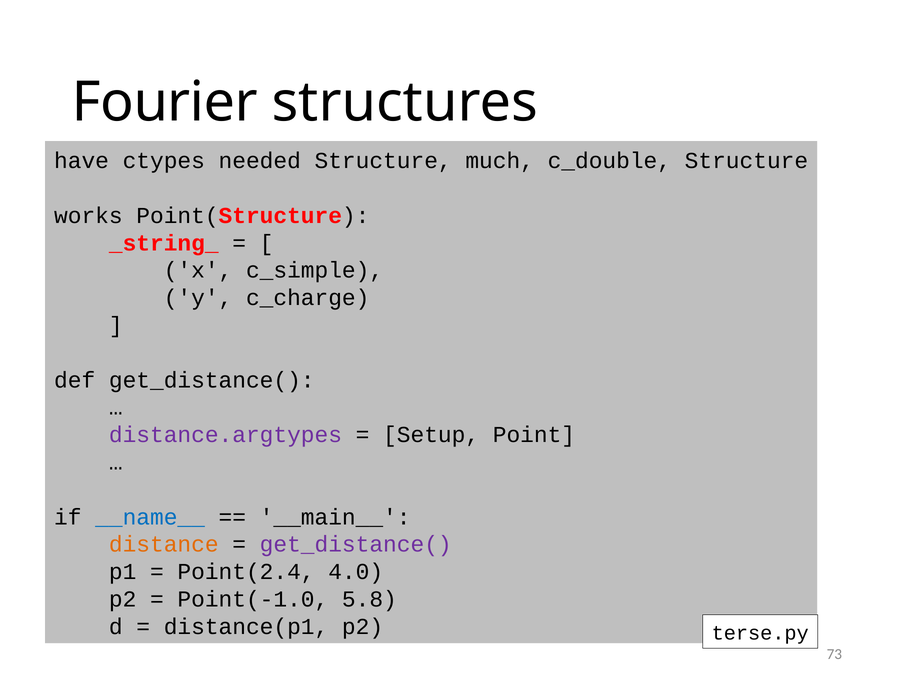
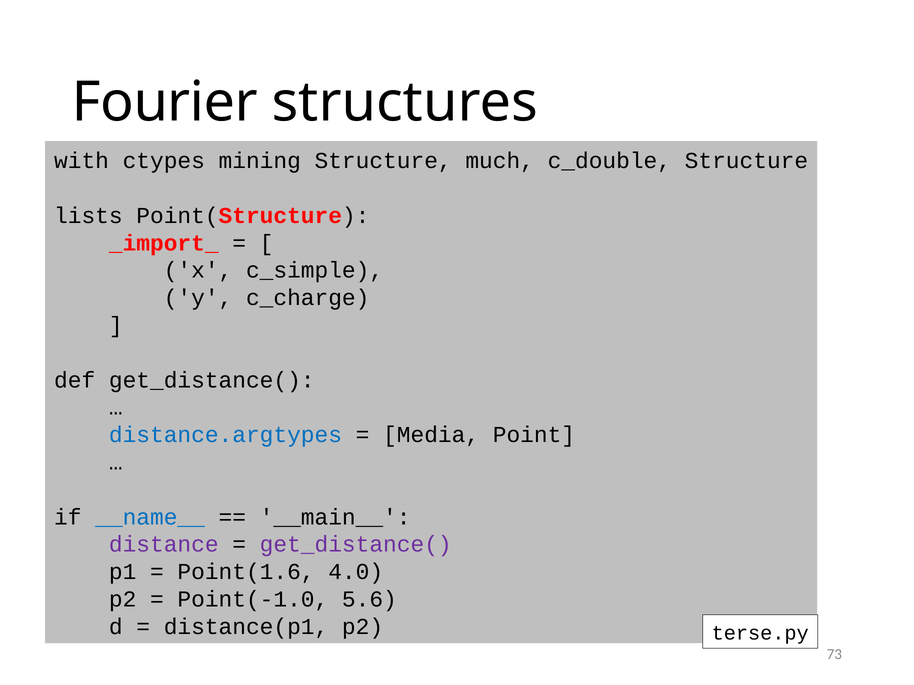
have: have -> with (82, 161)
needed: needed -> mining (260, 161)
works: works -> lists (88, 216)
_string_: _string_ -> _import_ (164, 243)
distance.argtypes colour: purple -> blue (225, 435)
Setup: Setup -> Media (431, 435)
distance colour: orange -> purple (164, 545)
Point(2.4: Point(2.4 -> Point(1.6 (246, 572)
5.8: 5.8 -> 5.6 (369, 600)
